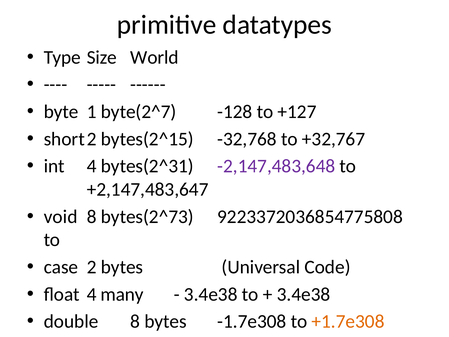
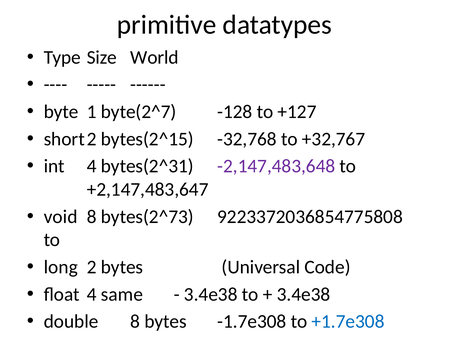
case: case -> long (61, 267)
many: many -> same (122, 294)
+1.7e308 colour: orange -> blue (348, 321)
